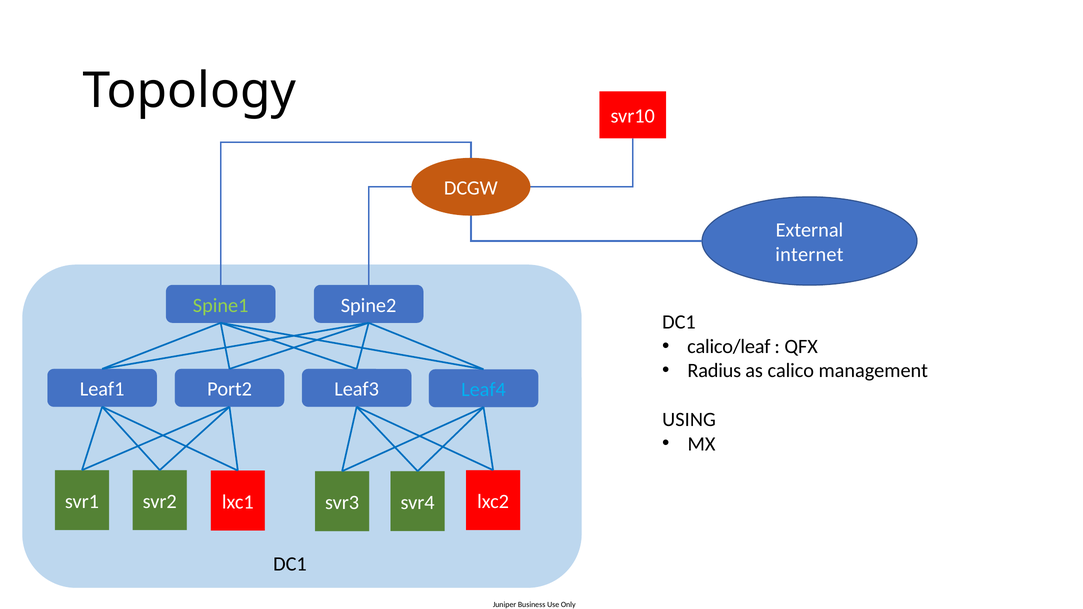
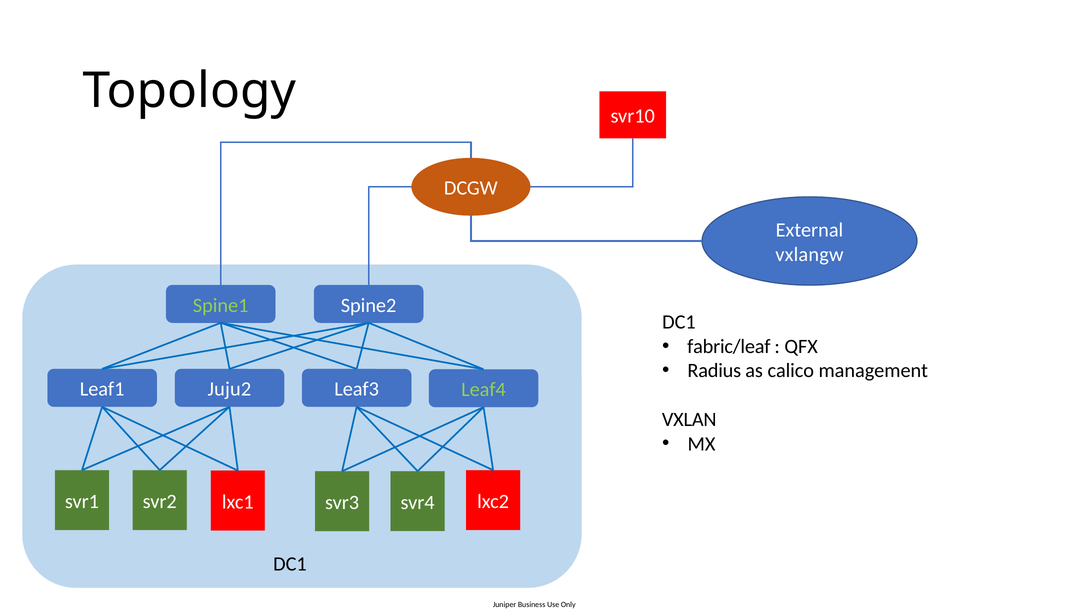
internet: internet -> vxlangw (809, 255)
calico/leaf: calico/leaf -> fabric/leaf (729, 347)
Port2: Port2 -> Juju2 (229, 389)
Leaf4 colour: light blue -> light green (484, 390)
USING: USING -> VXLAN (689, 420)
